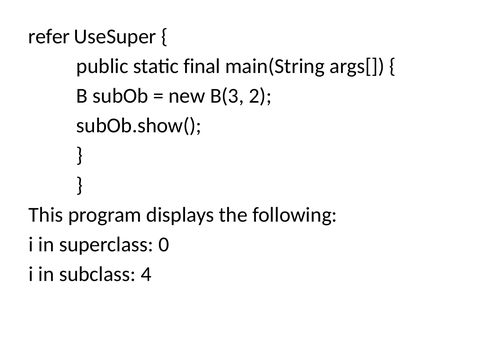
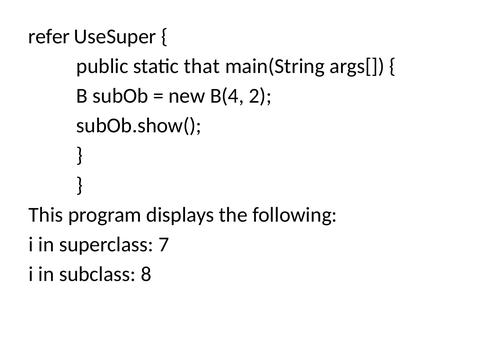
final: final -> that (202, 66)
B(3: B(3 -> B(4 (227, 96)
0: 0 -> 7 (164, 244)
4: 4 -> 8 (146, 274)
